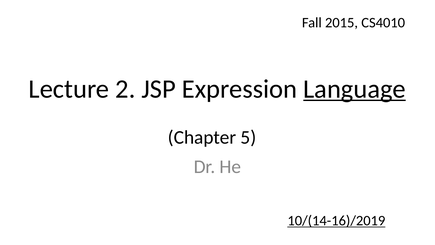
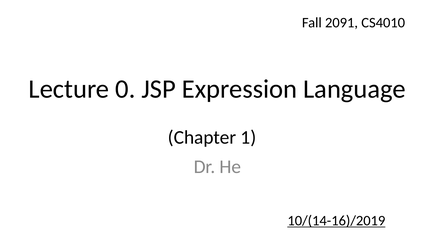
2015: 2015 -> 2091 (342, 23)
2: 2 -> 0 (125, 89)
Language underline: present -> none (354, 89)
5: 5 -> 1 (248, 137)
